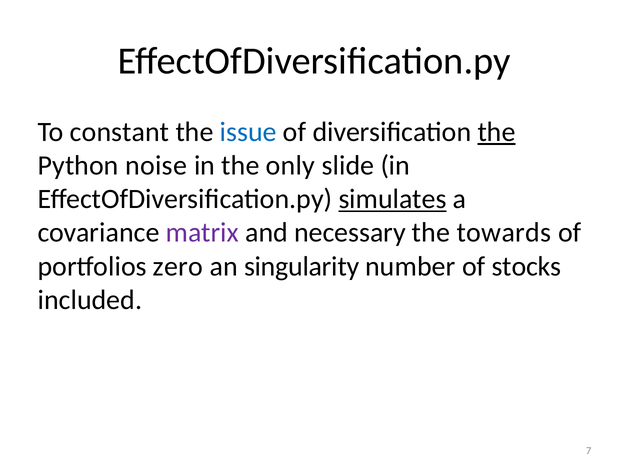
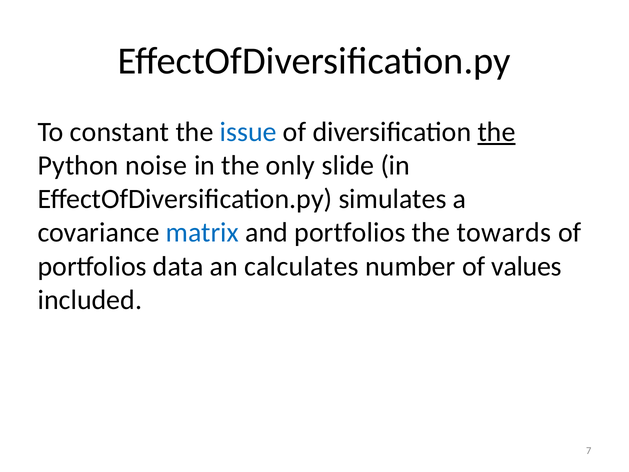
simulates underline: present -> none (393, 199)
matrix colour: purple -> blue (202, 233)
and necessary: necessary -> portfolios (350, 233)
zero: zero -> data (178, 266)
singularity: singularity -> calculates (301, 266)
stocks: stocks -> values (526, 266)
